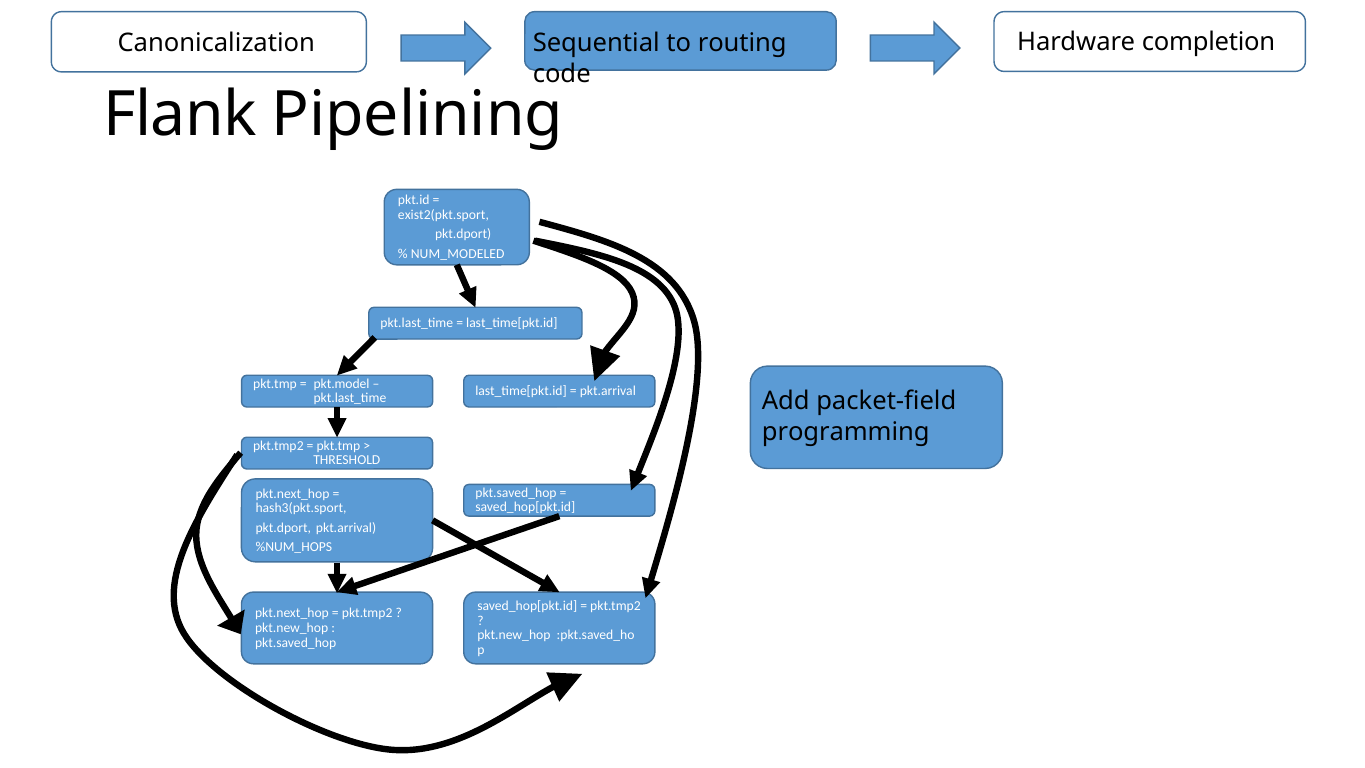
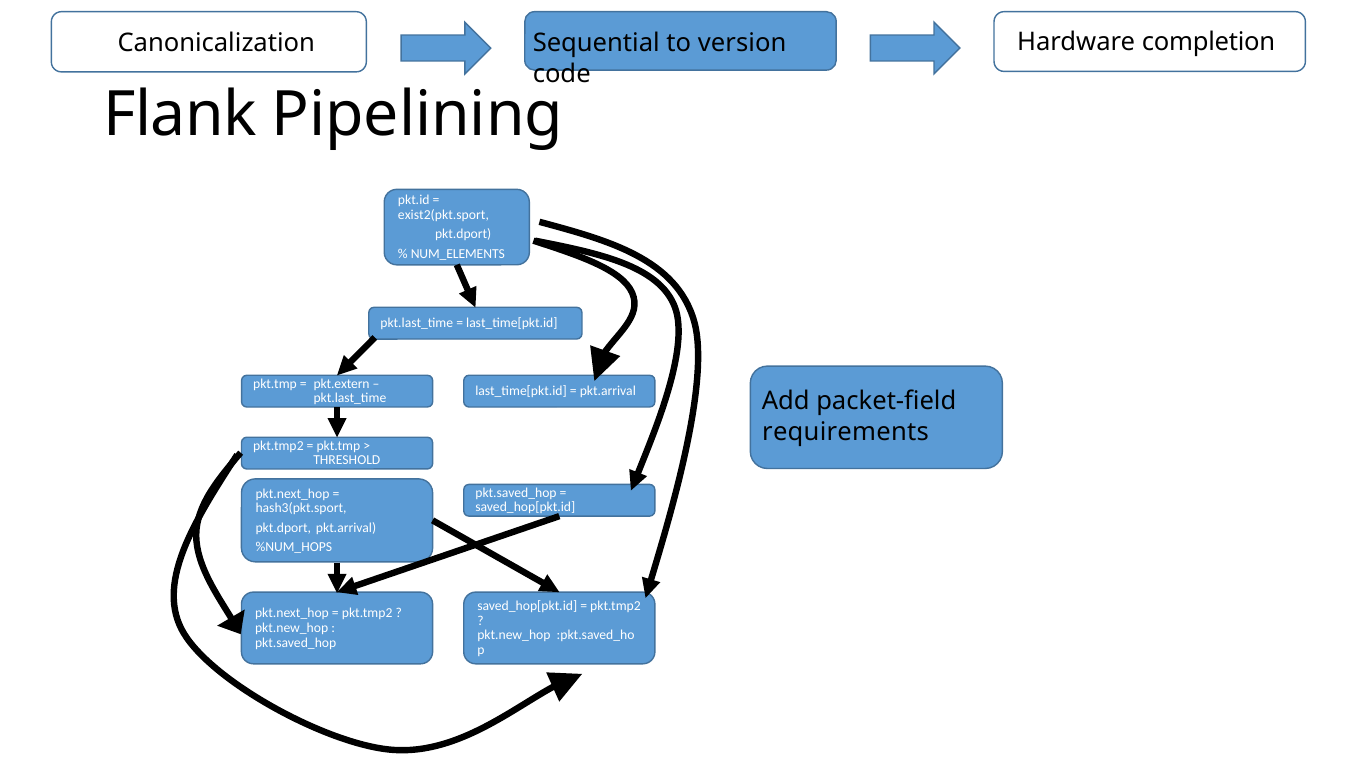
routing: routing -> version (742, 43)
NUM_MODELED: NUM_MODELED -> NUM_ELEMENTS (458, 254)
pkt.model: pkt.model -> pkt.extern (342, 384)
programming: programming -> requirements (846, 432)
